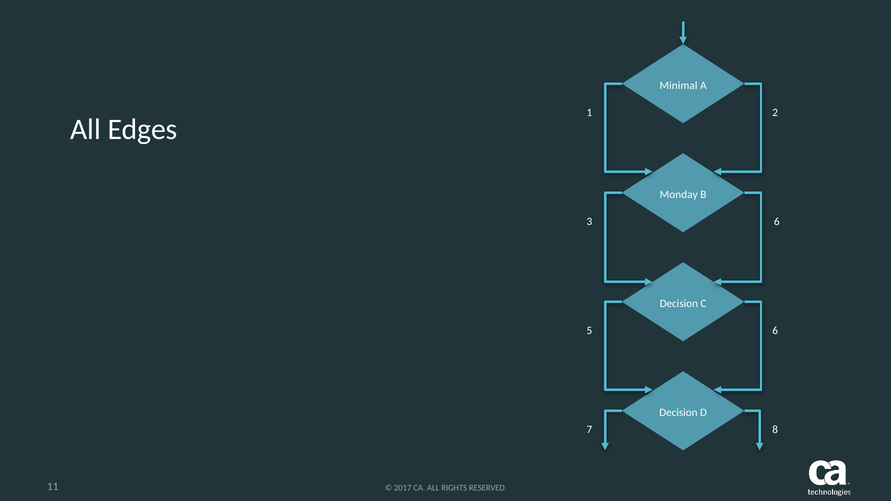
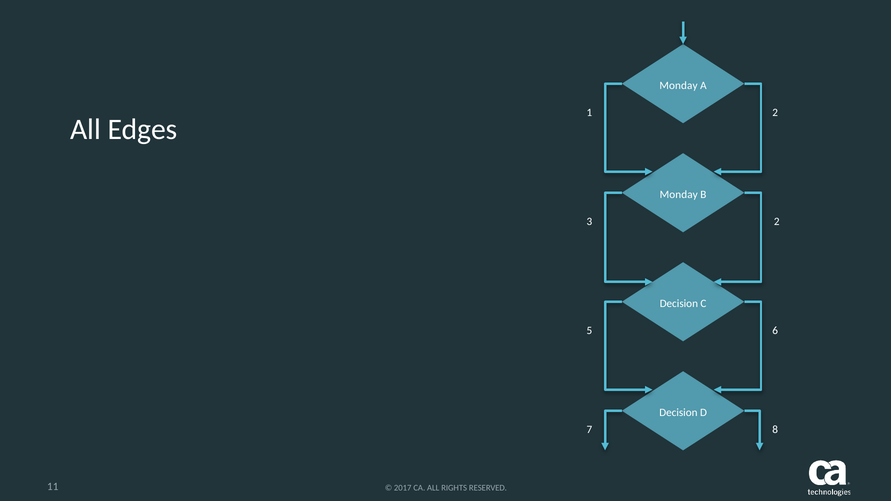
Minimal: Minimal -> Monday (679, 86)
3 6: 6 -> 2 (777, 222)
